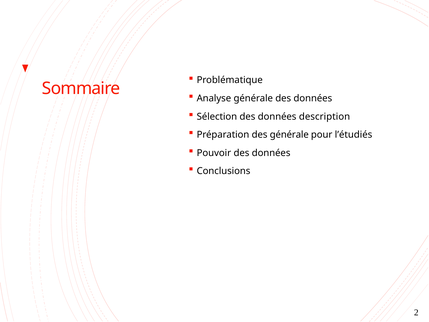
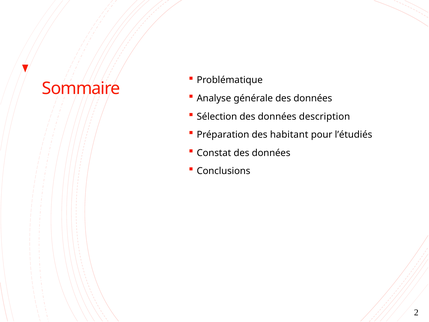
des générale: générale -> habitant (289, 135)
Pouvoir: Pouvoir -> Constat (214, 153)
